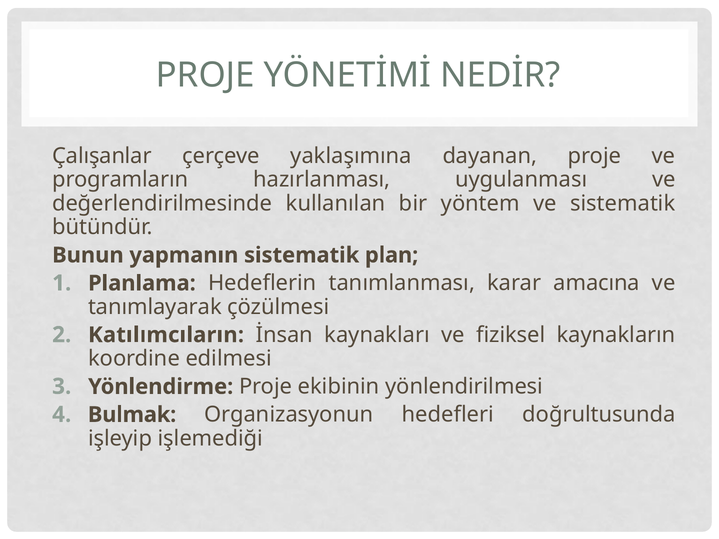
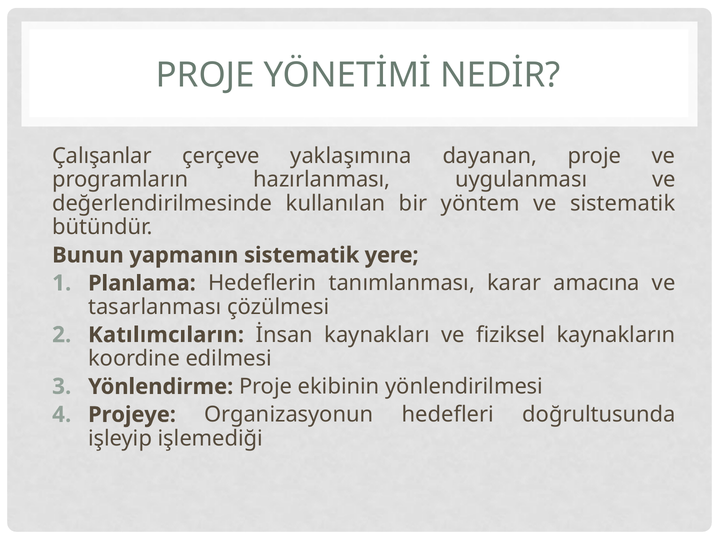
plan: plan -> yere (392, 255)
tanımlayarak: tanımlayarak -> tasarlanması (155, 307)
Bulmak: Bulmak -> Projeye (132, 415)
